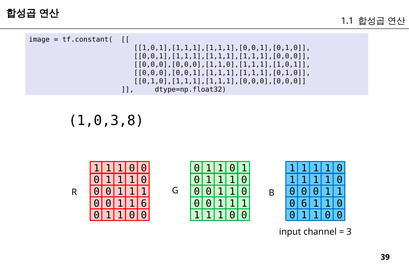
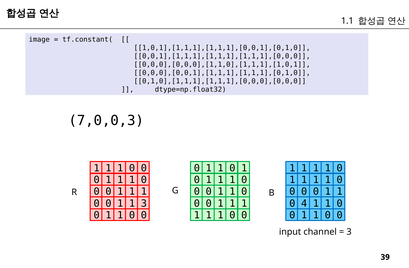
1,0,3,8: 1,0,3,8 -> 7,0,0,3 (106, 121)
1 6: 6 -> 3 (144, 204)
0 6: 6 -> 4 (304, 204)
